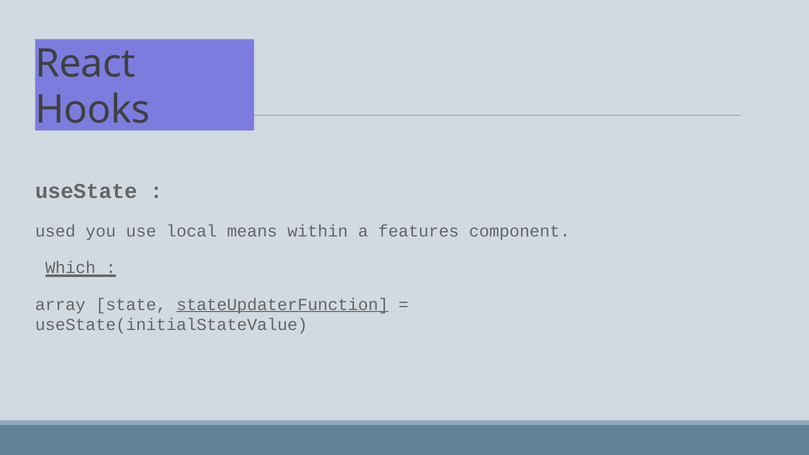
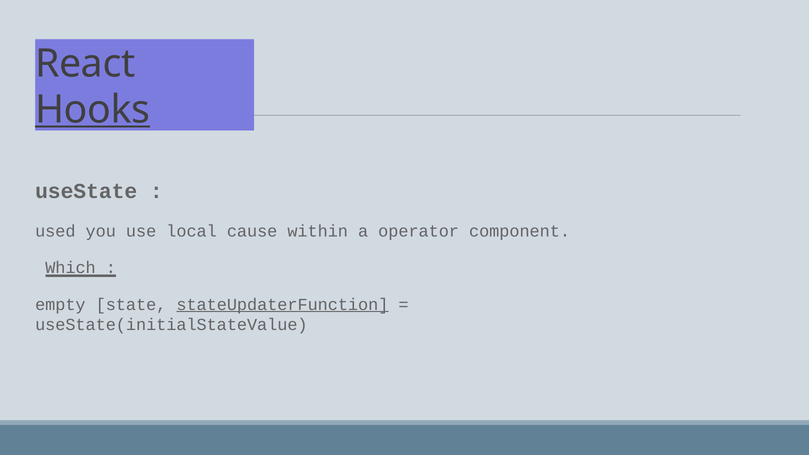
Hooks underline: none -> present (93, 110)
means: means -> cause (252, 231)
features: features -> operator (419, 231)
array: array -> empty (60, 304)
